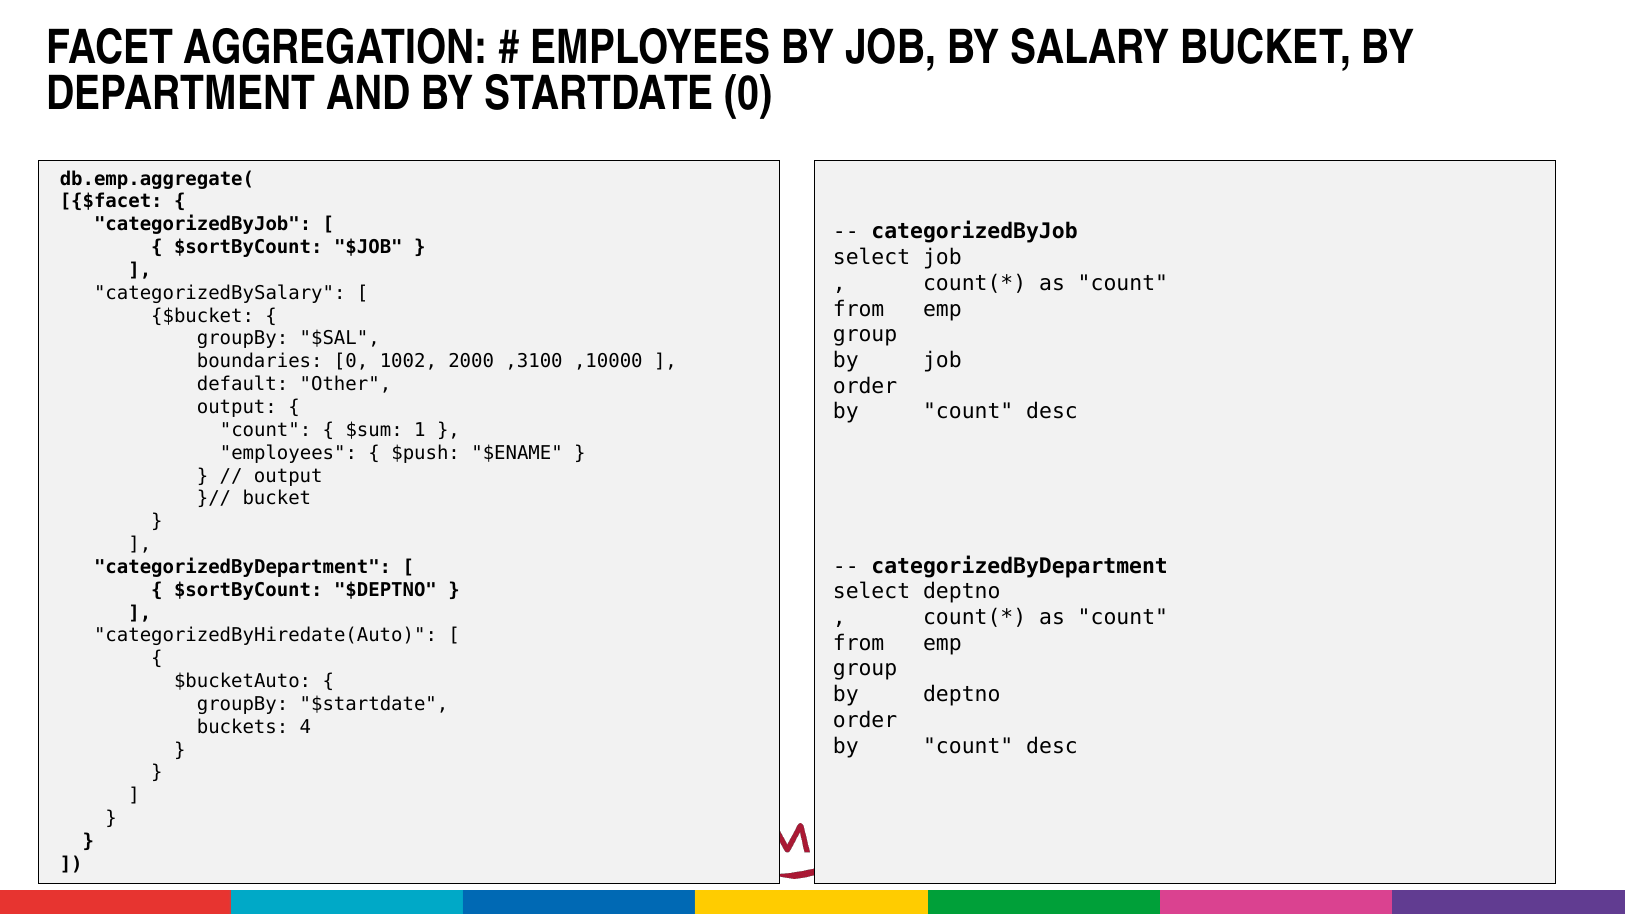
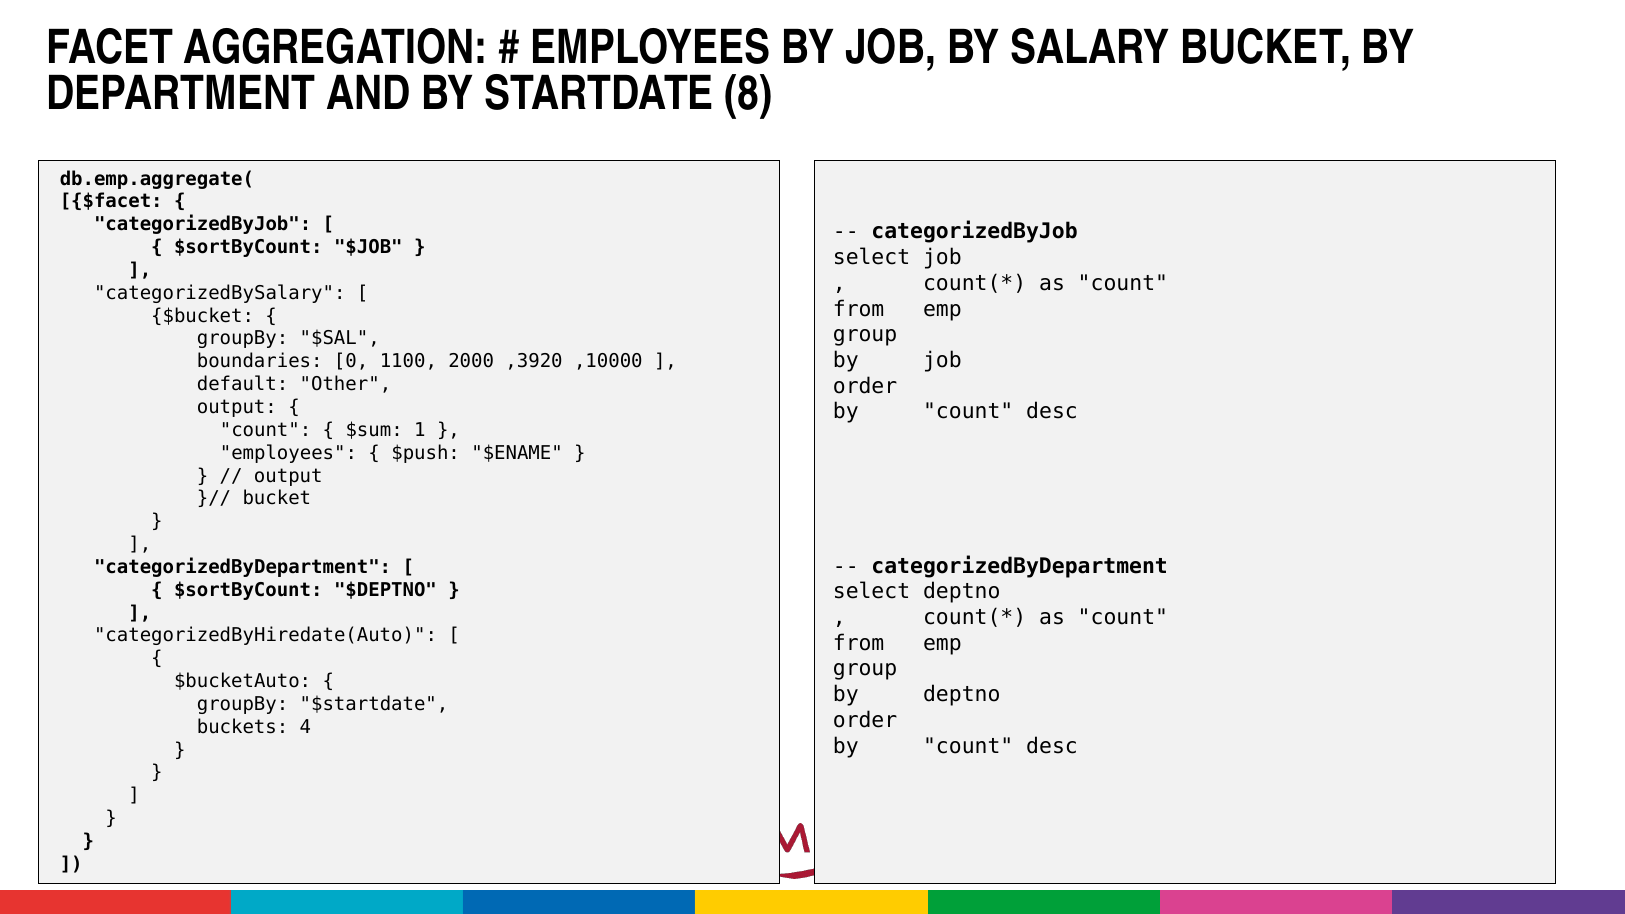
STARTDATE 0: 0 -> 8 (749, 94)
1002: 1002 -> 1100 (408, 362)
,3100: ,3100 -> ,3920 (534, 362)
